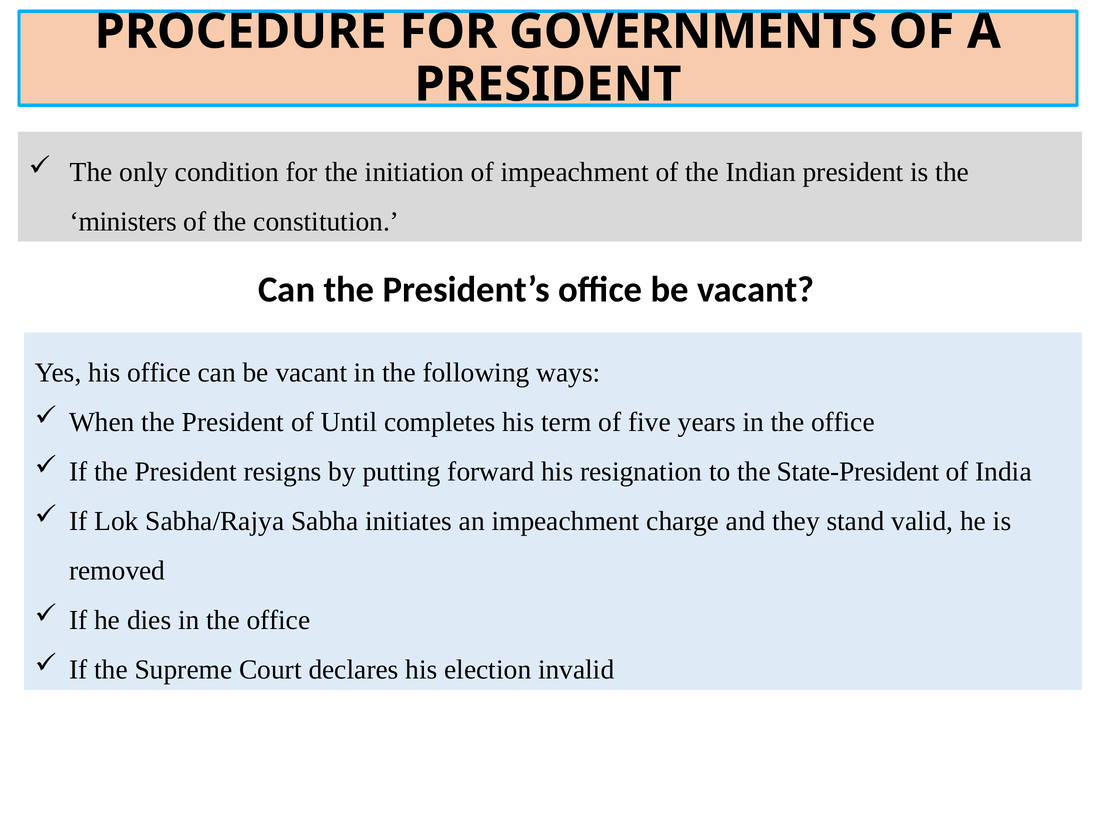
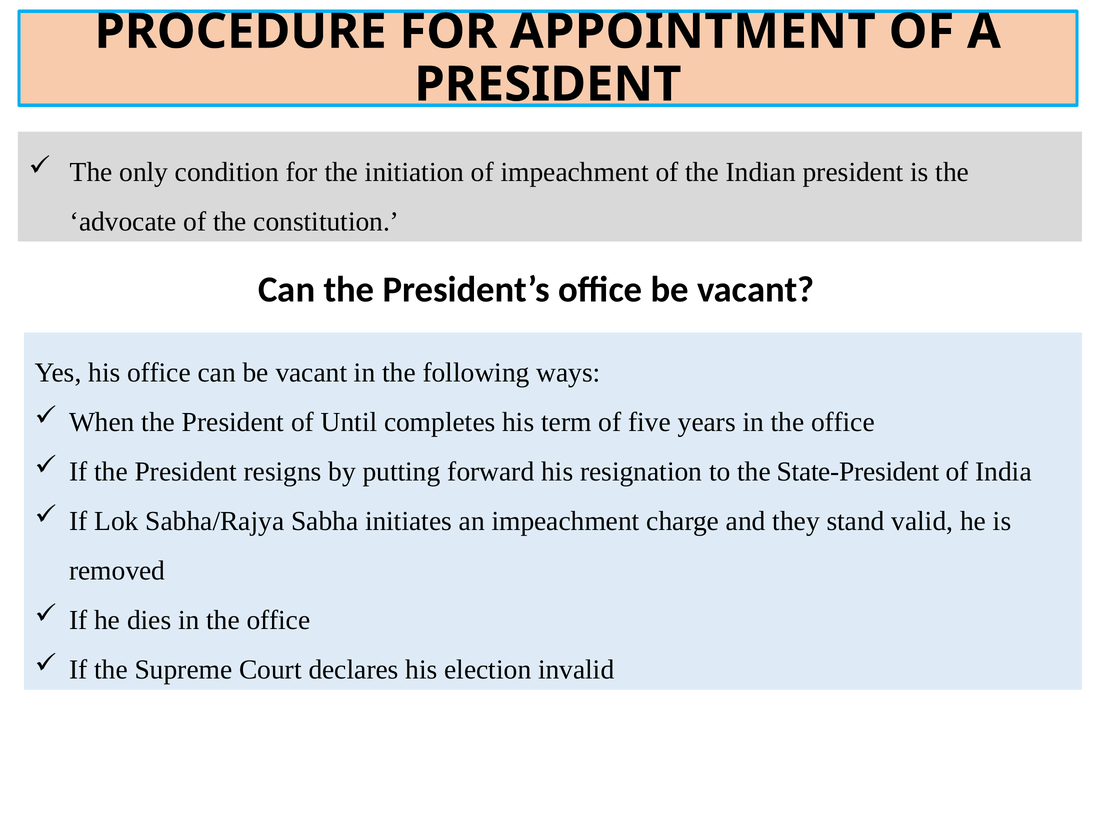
GOVERNMENTS: GOVERNMENTS -> APPOINTMENT (693, 32)
ministers: ministers -> advocate (123, 222)
